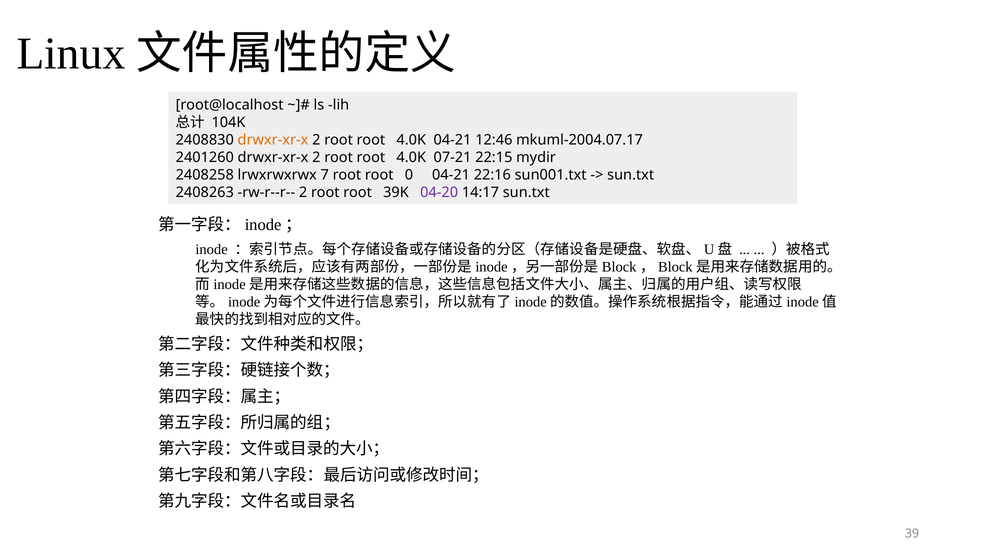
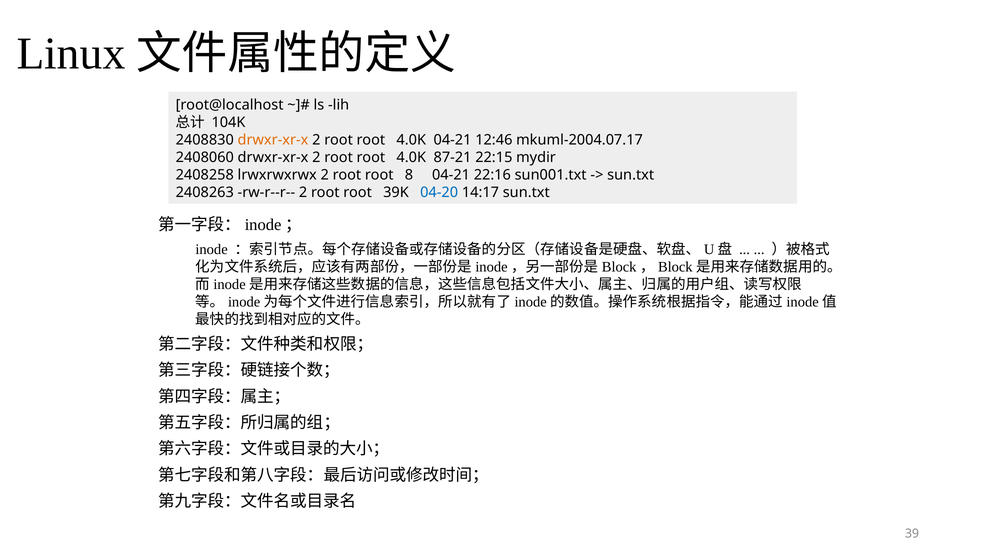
2401260: 2401260 -> 2408060 (205, 157)
07-21: 07-21 -> 87-21 (453, 157)
lrwxrwxrwx 7: 7 -> 2 (325, 175)
0: 0 -> 8 (409, 175)
04-20 colour: purple -> blue (439, 192)
